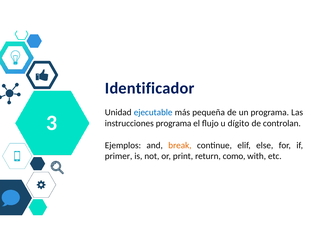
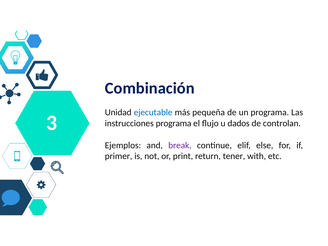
Identificador: Identificador -> Combinación (150, 88)
dígito: dígito -> dados (239, 123)
break colour: orange -> purple (180, 145)
como: como -> tener (234, 156)
